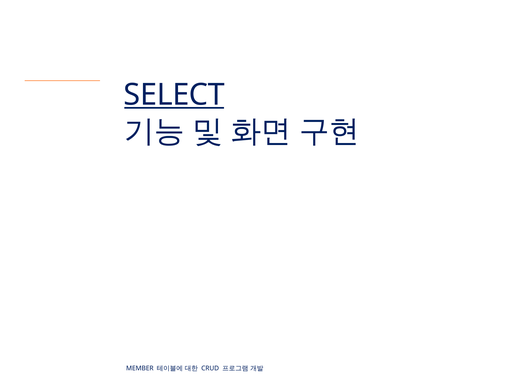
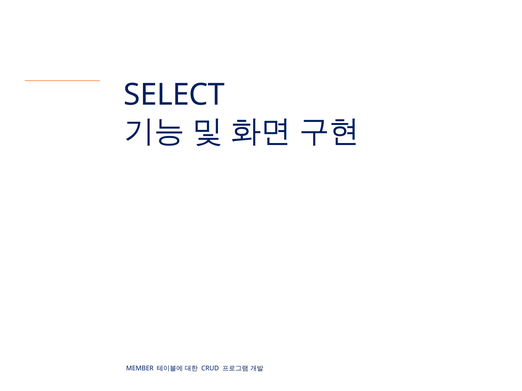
SELECT underline: present -> none (174, 95)
